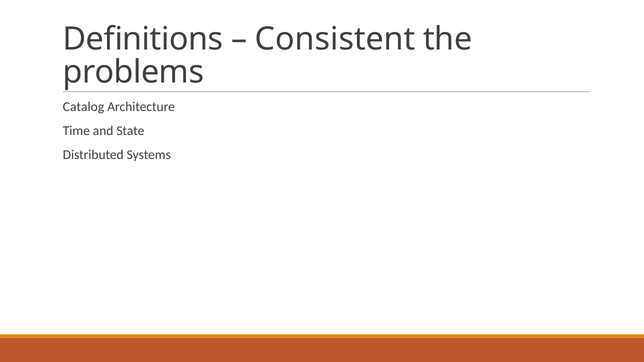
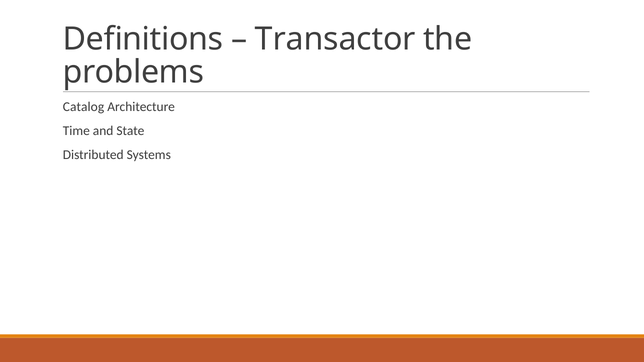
Consistent: Consistent -> Transactor (335, 39)
